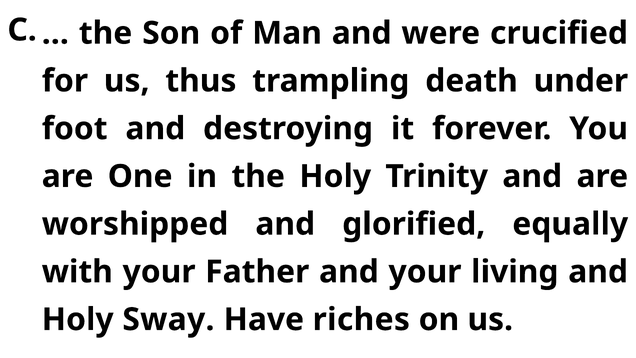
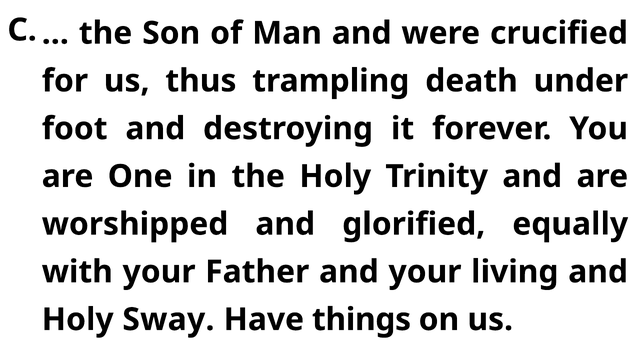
riches: riches -> things (362, 319)
